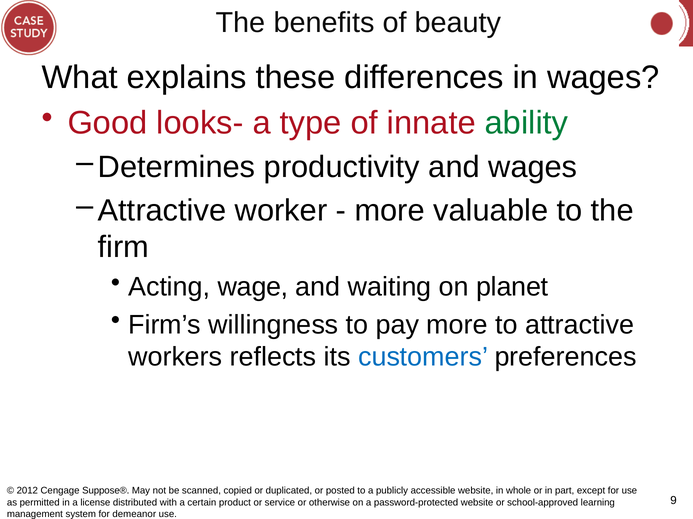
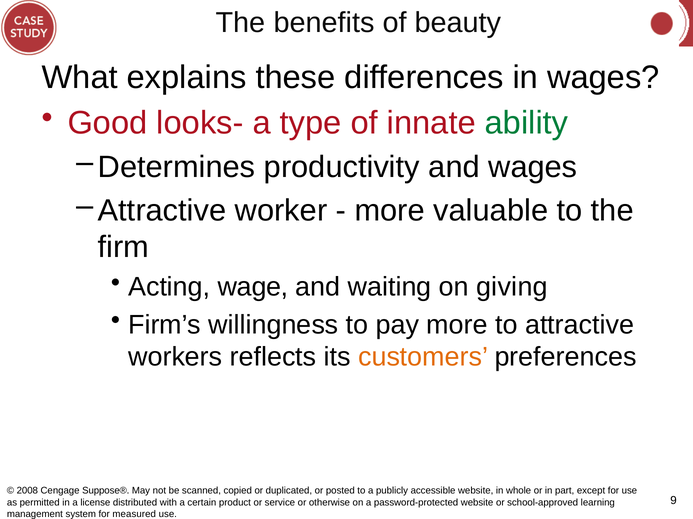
planet: planet -> giving (512, 287)
customers colour: blue -> orange (423, 358)
2012: 2012 -> 2008 (27, 491)
demeanor: demeanor -> measured (134, 515)
